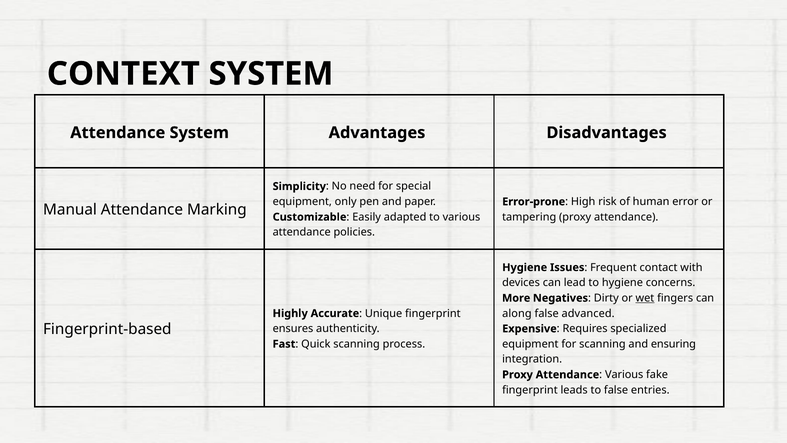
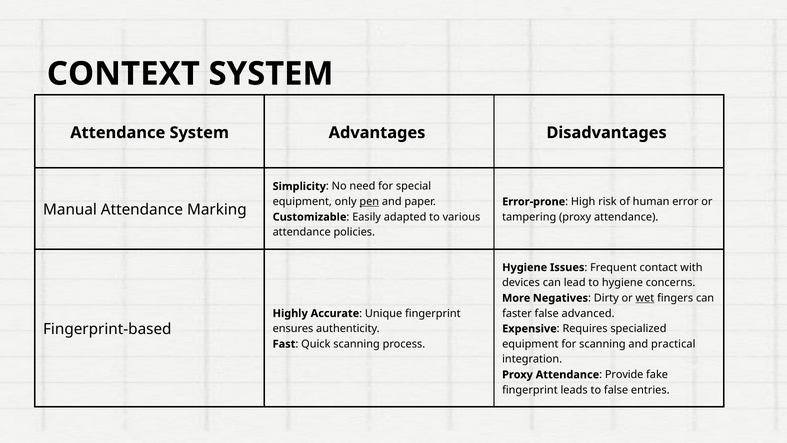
pen underline: none -> present (369, 202)
along: along -> faster (517, 313)
ensuring: ensuring -> practical (673, 344)
Various: Various -> Provide (624, 374)
